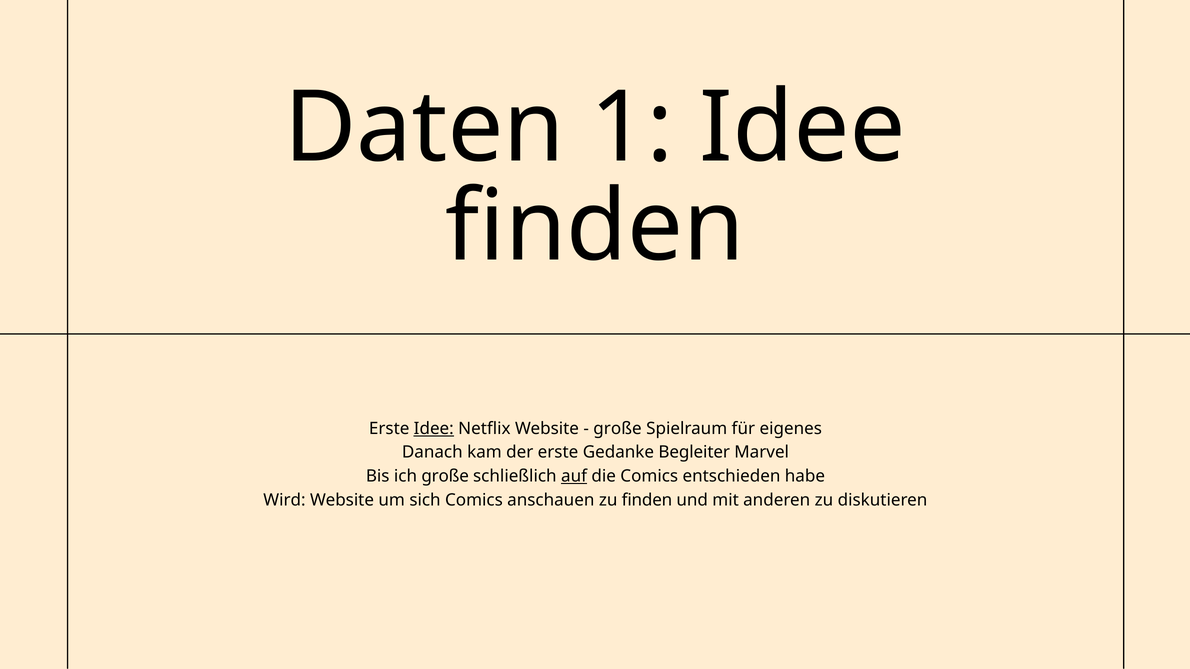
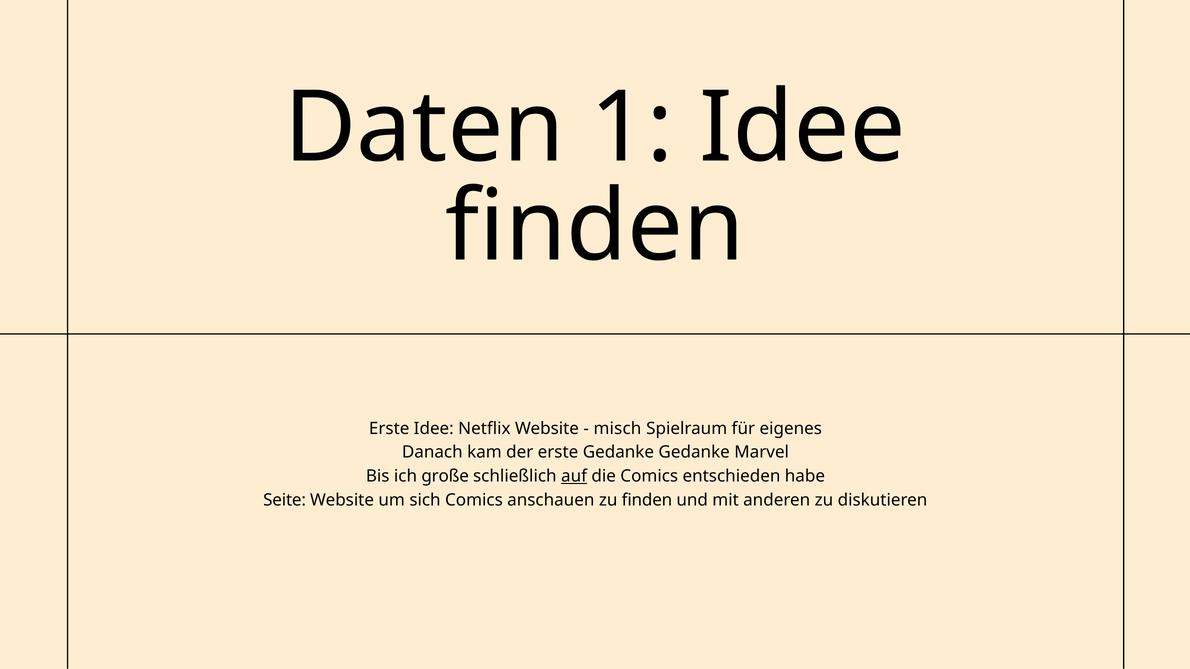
Idee underline: present -> none (434, 429)
große: große -> misch (617, 429)
Gedanke Begleiter: Begleiter -> Gedanke (694, 453)
Wird: Wird -> Seite (285, 500)
